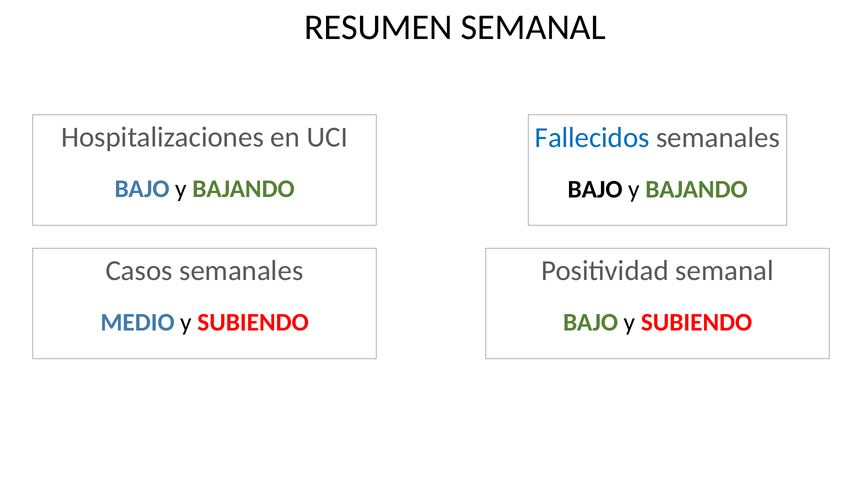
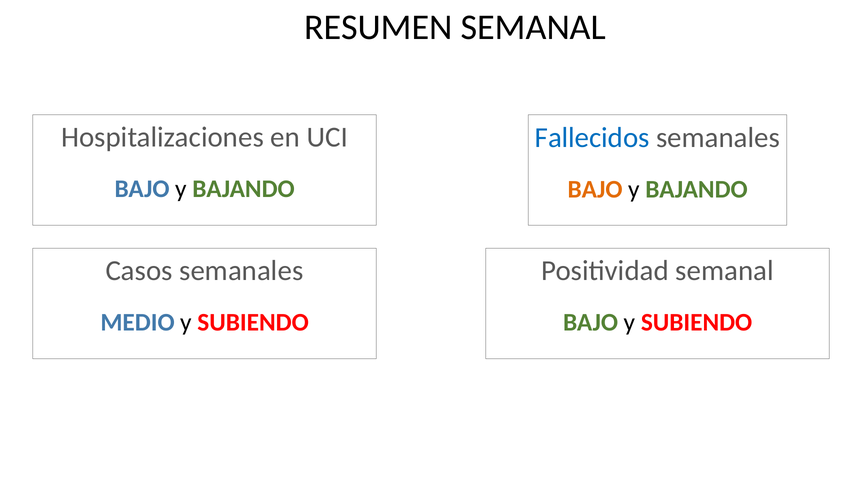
BAJO colour: black -> orange (595, 189)
